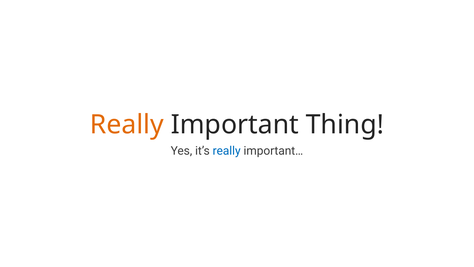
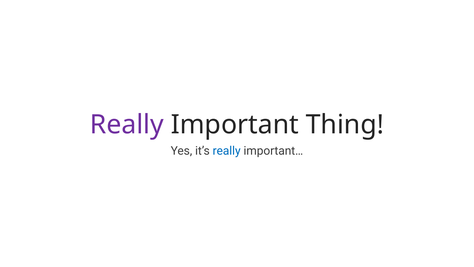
Really colour: orange -> purple (127, 125)
